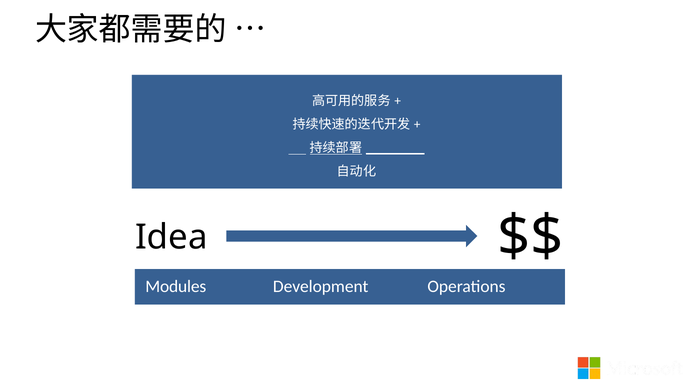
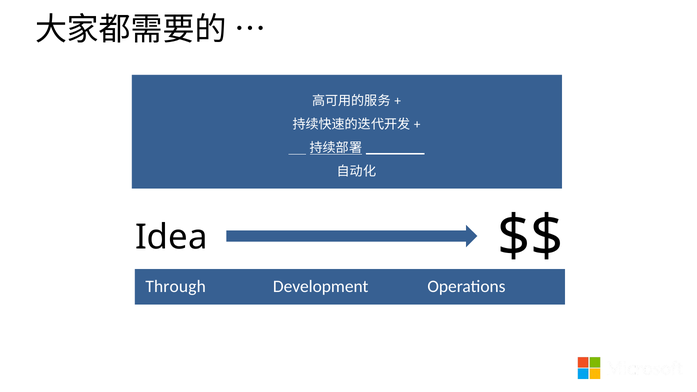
Modules: Modules -> Through (176, 287)
